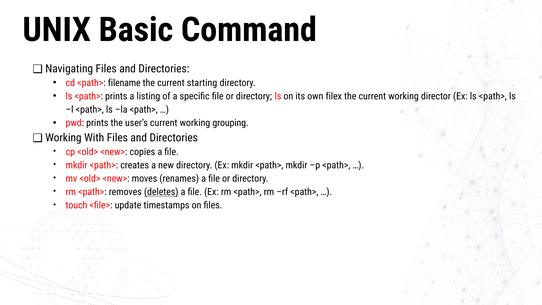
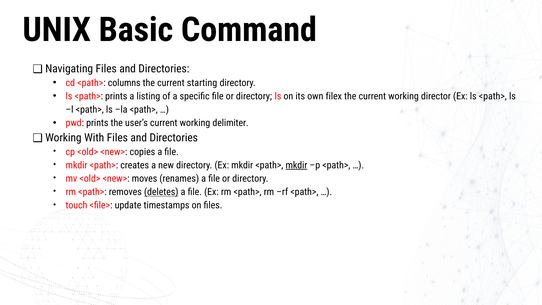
filename: filename -> columns (124, 83)
grouping: grouping -> delimiter (230, 123)
mkdir underline: none -> present (296, 165)
